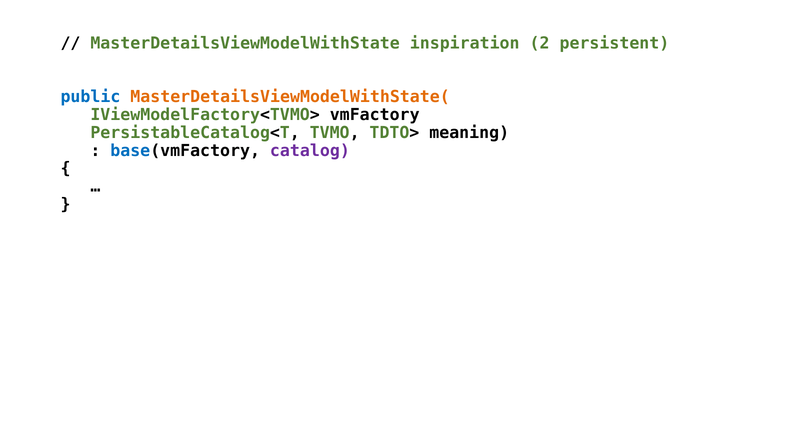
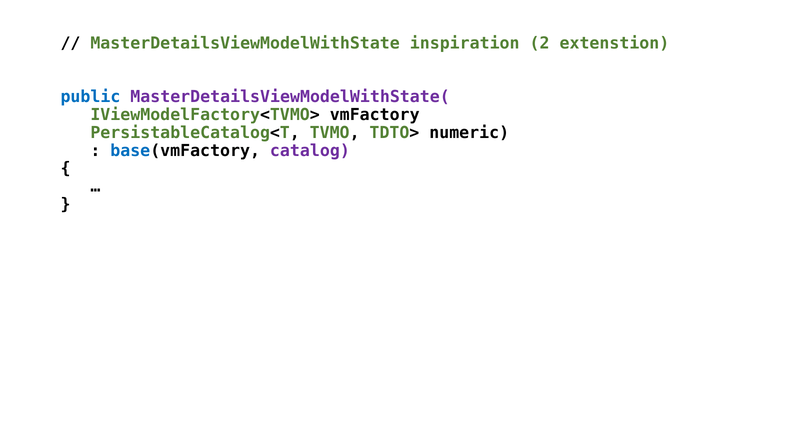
persistent: persistent -> extenstion (614, 44)
MasterDetailsViewModelWithState( colour: orange -> purple (290, 97)
meaning: meaning -> numeric (469, 133)
